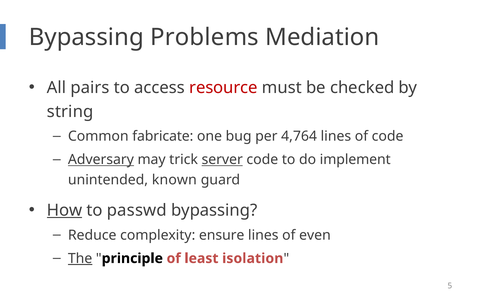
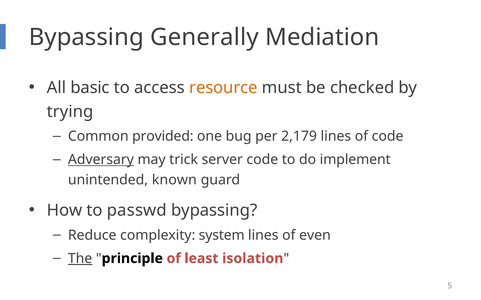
Problems: Problems -> Generally (204, 37)
pairs: pairs -> basic (90, 88)
resource colour: red -> orange (223, 88)
string: string -> trying (70, 112)
fabricate: fabricate -> provided (163, 137)
4,764: 4,764 -> 2,179 (299, 137)
server underline: present -> none (222, 160)
How underline: present -> none (65, 211)
ensure: ensure -> system (222, 236)
